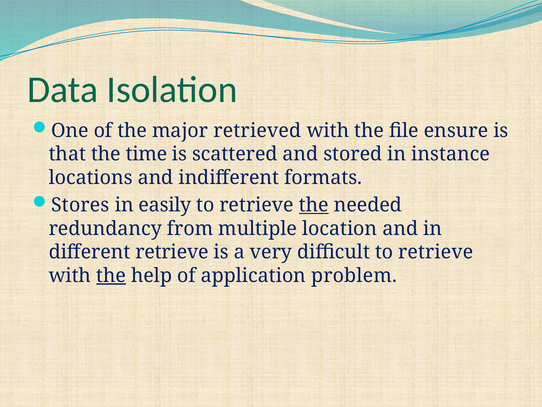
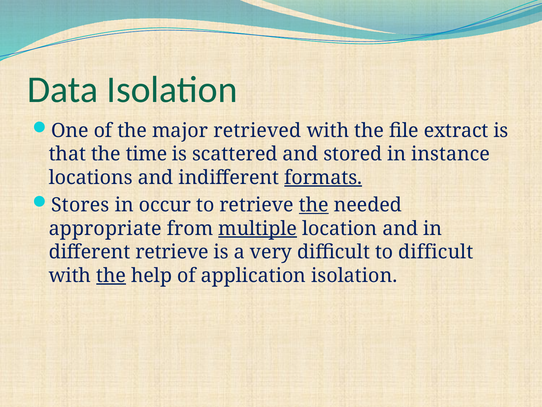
ensure: ensure -> extract (456, 130)
formats underline: none -> present (323, 177)
easily: easily -> occur (165, 205)
redundancy: redundancy -> appropriate (105, 228)
multiple underline: none -> present (258, 228)
difficult to retrieve: retrieve -> difficult (436, 252)
application problem: problem -> isolation (354, 275)
